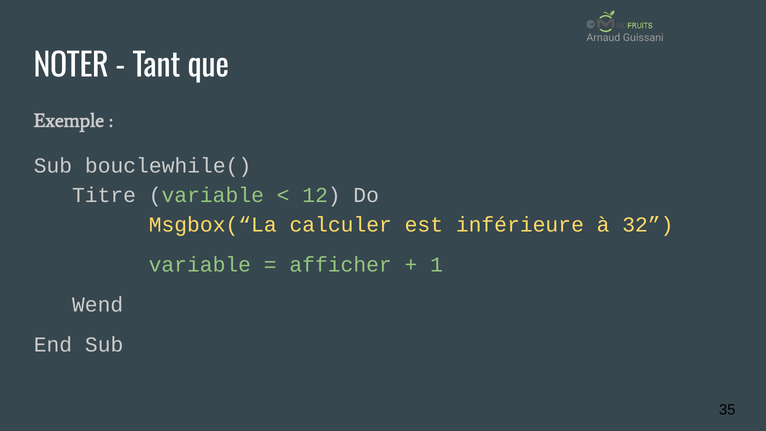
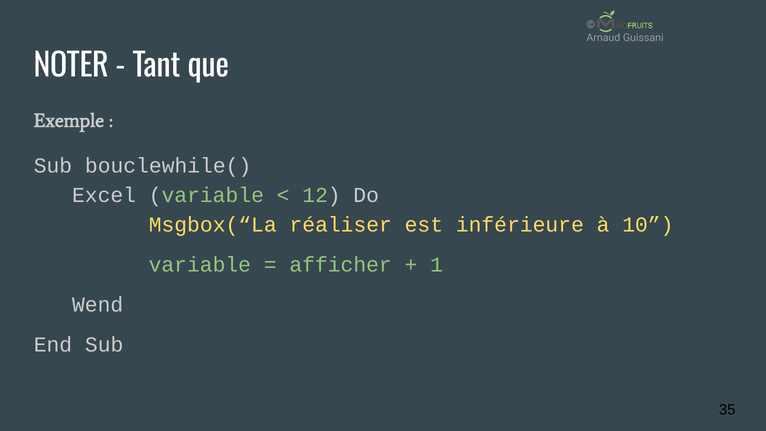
Titre: Titre -> Excel (104, 195)
calculer: calculer -> réaliser (341, 224)
32: 32 -> 10 (648, 224)
